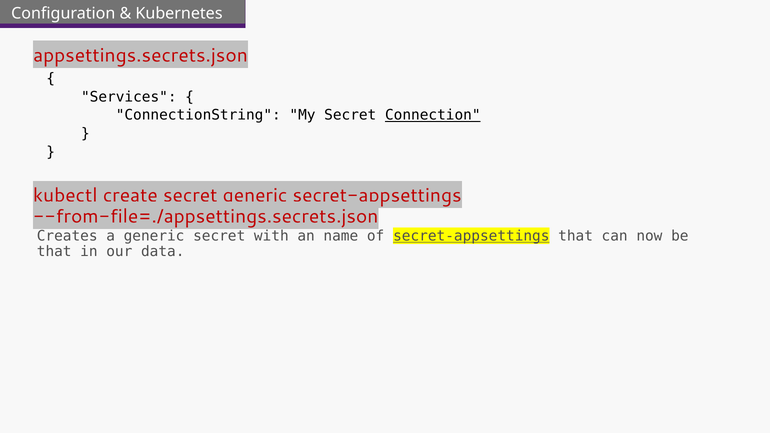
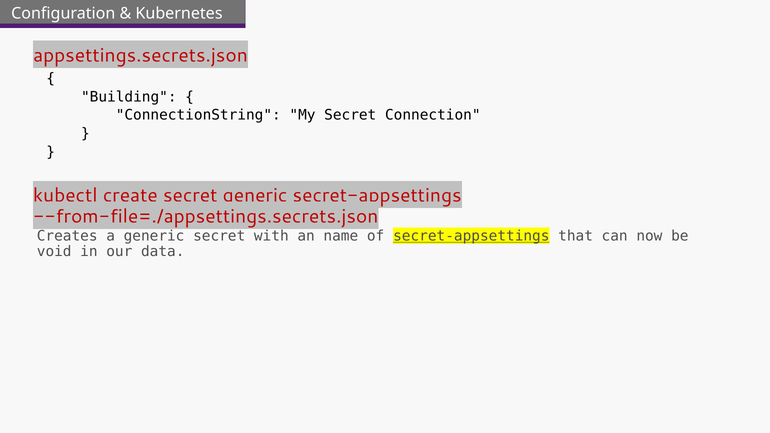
Services: Services -> Building (129, 97)
Connection underline: present -> none (433, 115)
that: that -> void (54, 252)
